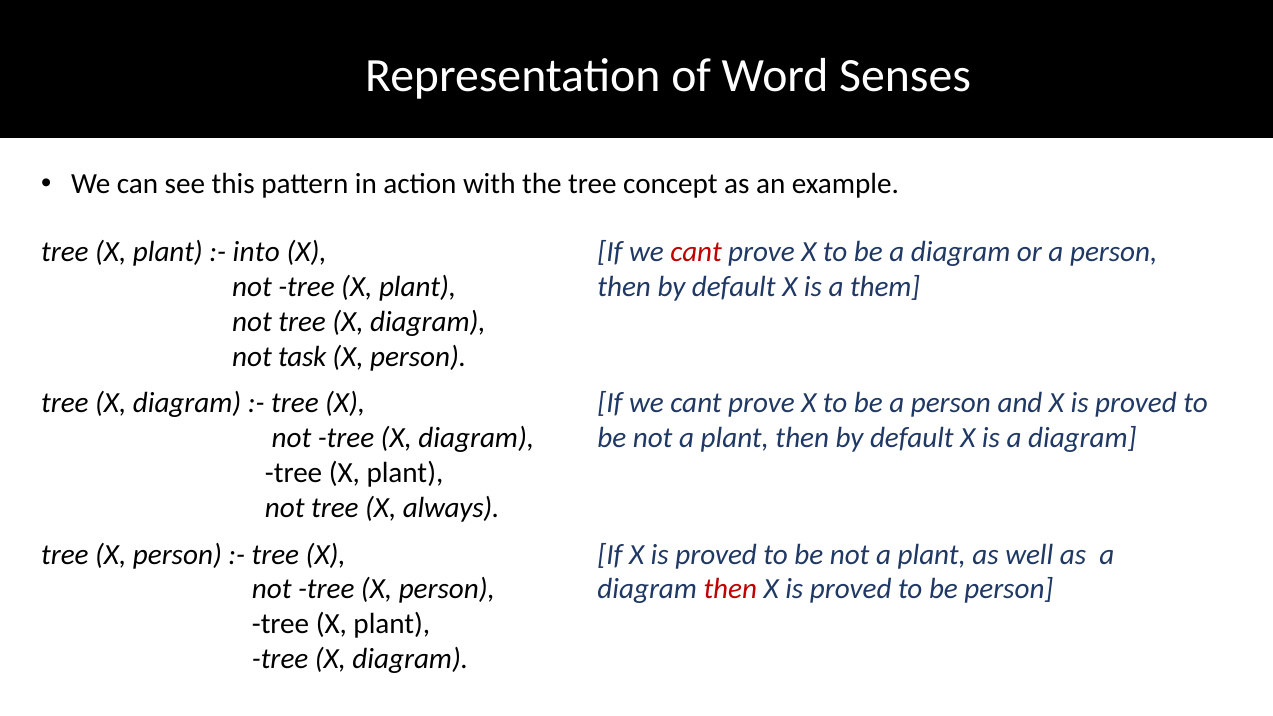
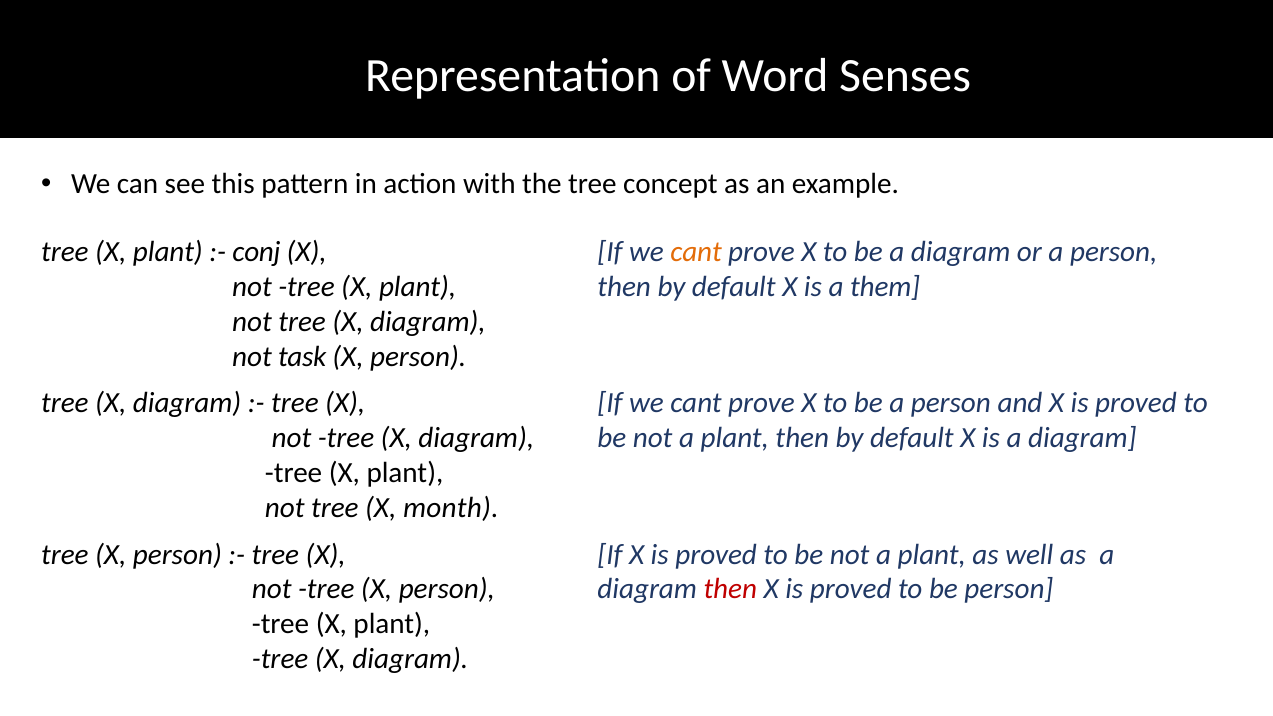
into: into -> conj (257, 252)
cant colour: red -> orange (696, 252)
always: always -> month (451, 508)
